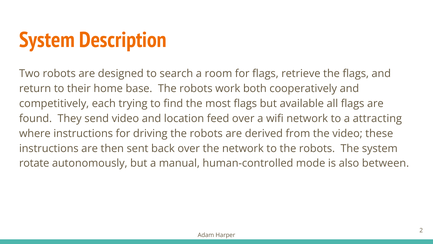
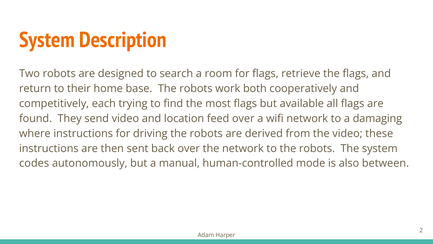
attracting: attracting -> damaging (377, 118)
rotate: rotate -> codes (34, 163)
